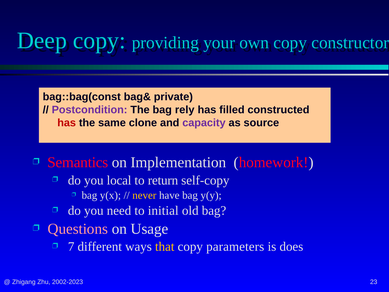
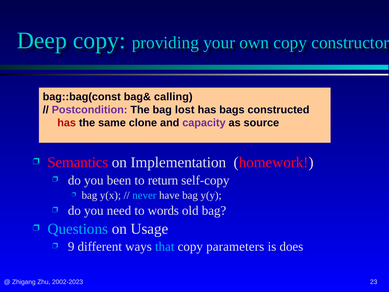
private: private -> calling (173, 97)
rely: rely -> lost (185, 110)
filled: filled -> bags (232, 110)
local: local -> been (119, 180)
never colour: yellow -> light blue (144, 195)
initial: initial -> words (163, 211)
Questions colour: pink -> light blue (78, 229)
7: 7 -> 9 (71, 246)
that colour: yellow -> light blue (165, 246)
